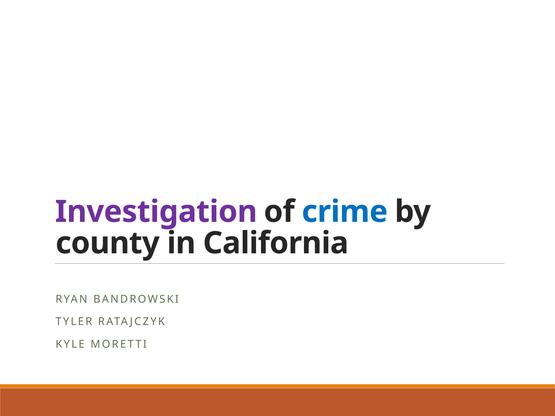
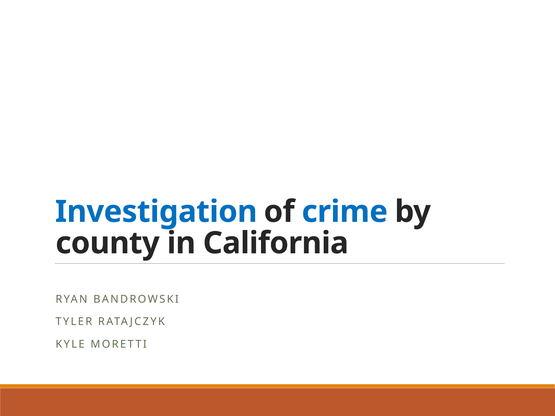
Investigation colour: purple -> blue (156, 212)
